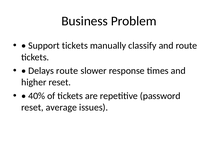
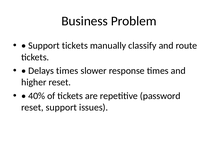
Delays route: route -> times (67, 71)
reset average: average -> support (61, 108)
